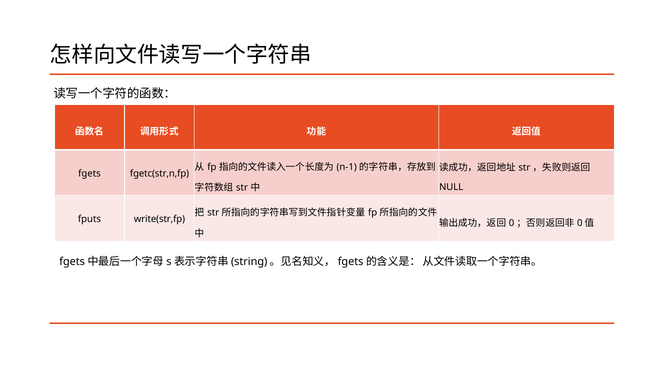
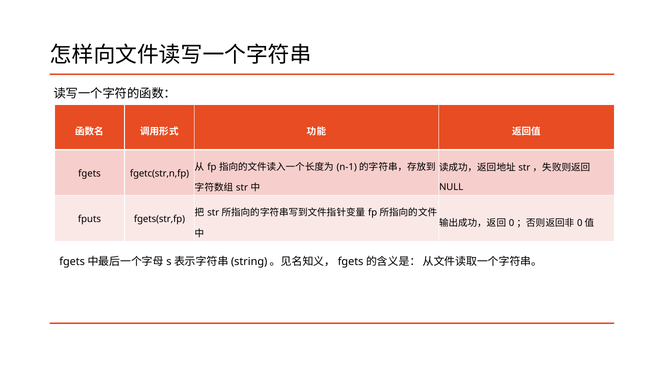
write(str,fp: write(str,fp -> fgets(str,fp (159, 219)
